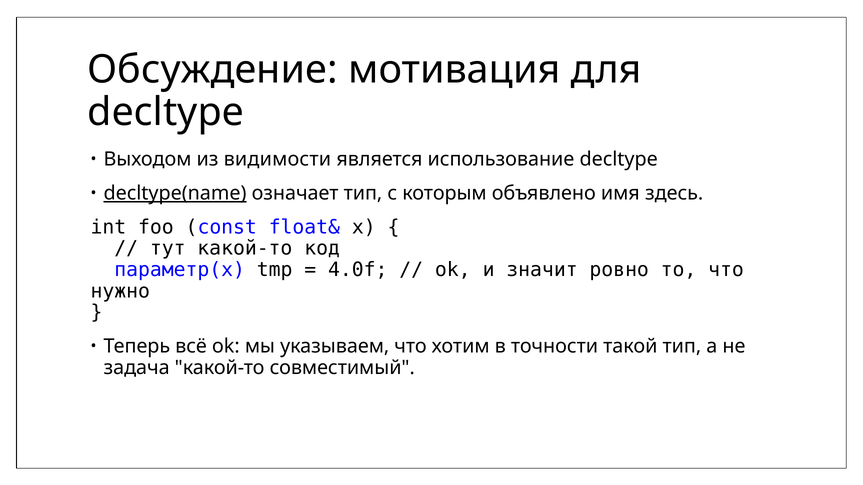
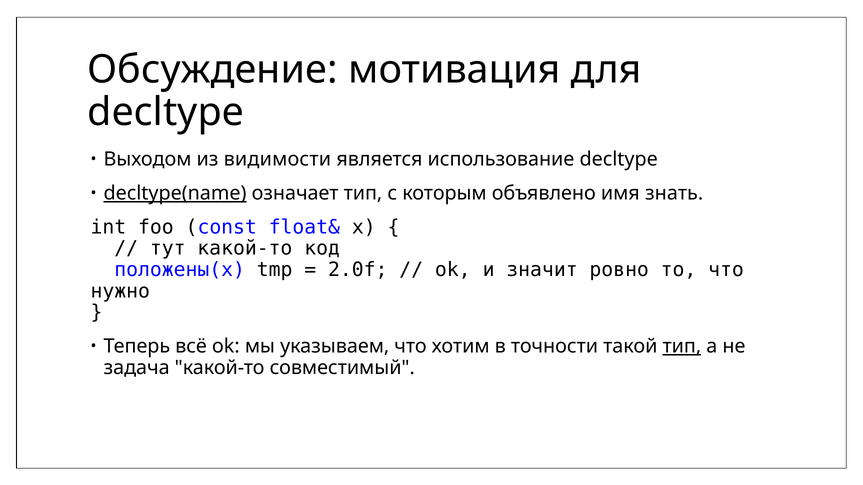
здесь: здесь -> знать (674, 193)
параметр(x: параметр(x -> положены(x (180, 270)
4.0f: 4.0f -> 2.0f (358, 270)
тип underline: none -> present (682, 347)
